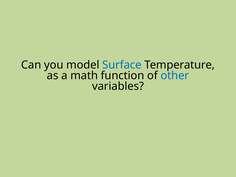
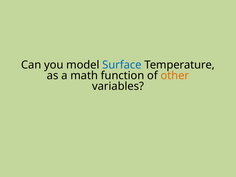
other colour: blue -> orange (175, 76)
